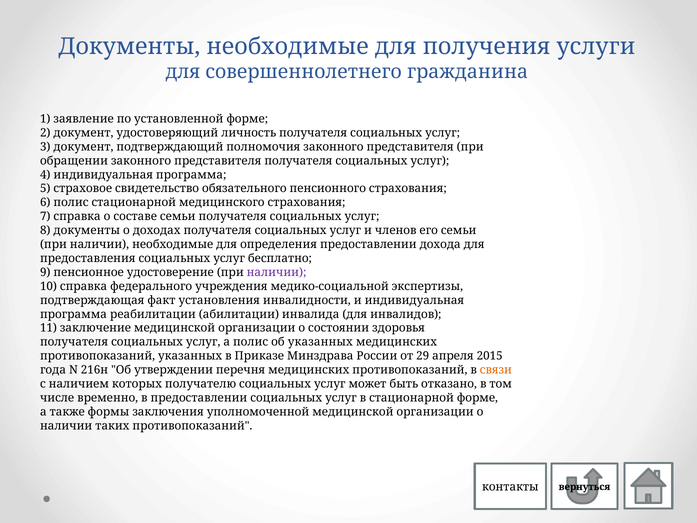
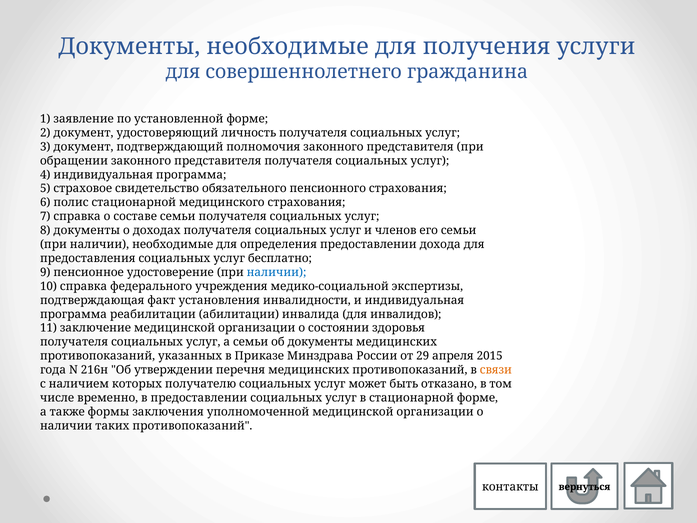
наличии colour: purple -> blue (277, 272)
а полис: полис -> семьи (251, 342)
об указанных: указанных -> документы (320, 342)
